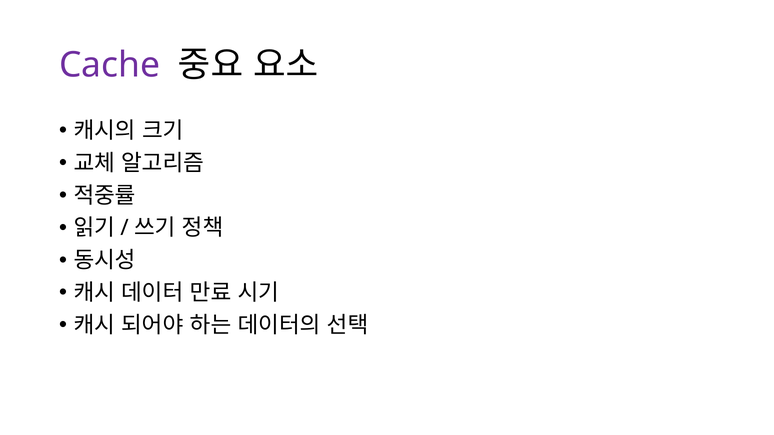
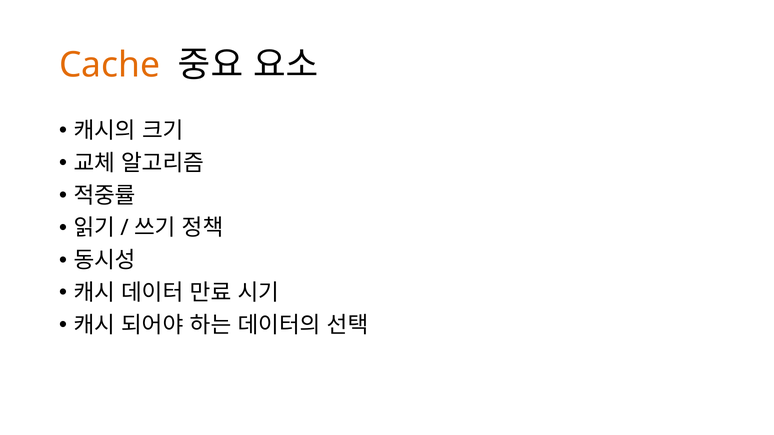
Cache colour: purple -> orange (110, 65)
